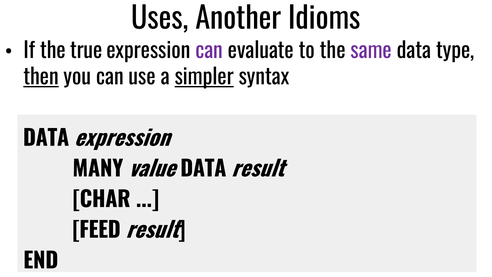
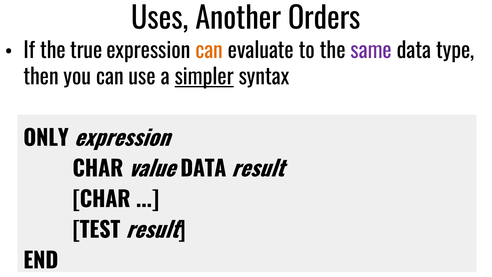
Idioms: Idioms -> Orders (324, 19)
can colour: purple -> orange (209, 51)
then underline: present -> none (41, 77)
DATA: DATA -> ONLY (46, 138)
MANY: MANY -> CHAR (98, 169)
FEED: FEED -> TEST (96, 230)
